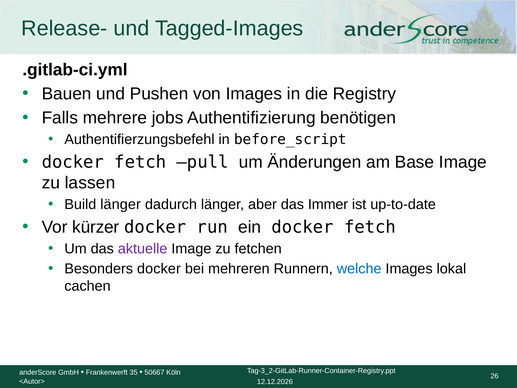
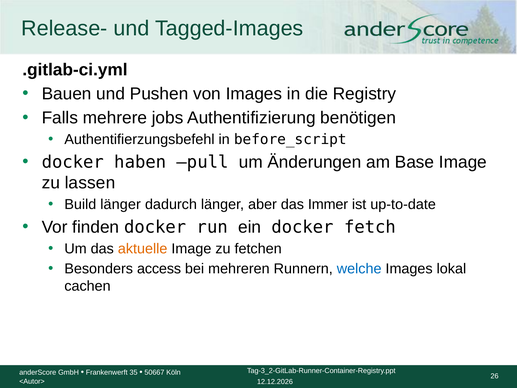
fetch: fetch -> haben (140, 162)
kürzer: kürzer -> finden (96, 227)
aktuelle colour: purple -> orange (143, 249)
Besonders docker: docker -> access (159, 269)
